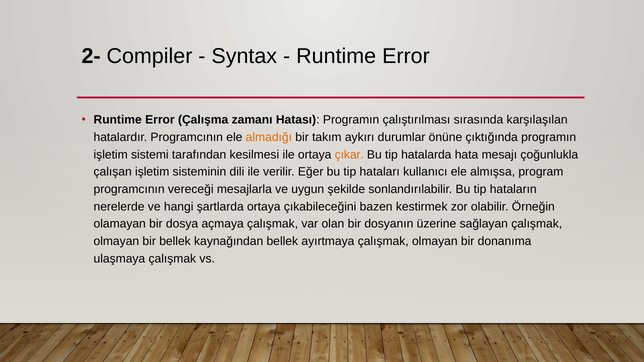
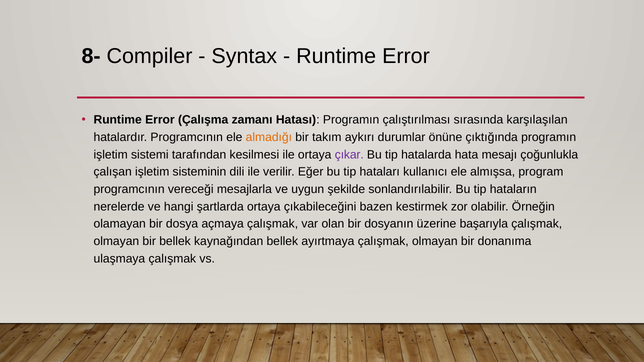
2-: 2- -> 8- (91, 56)
çıkar colour: orange -> purple (349, 155)
sağlayan: sağlayan -> başarıyla (484, 224)
